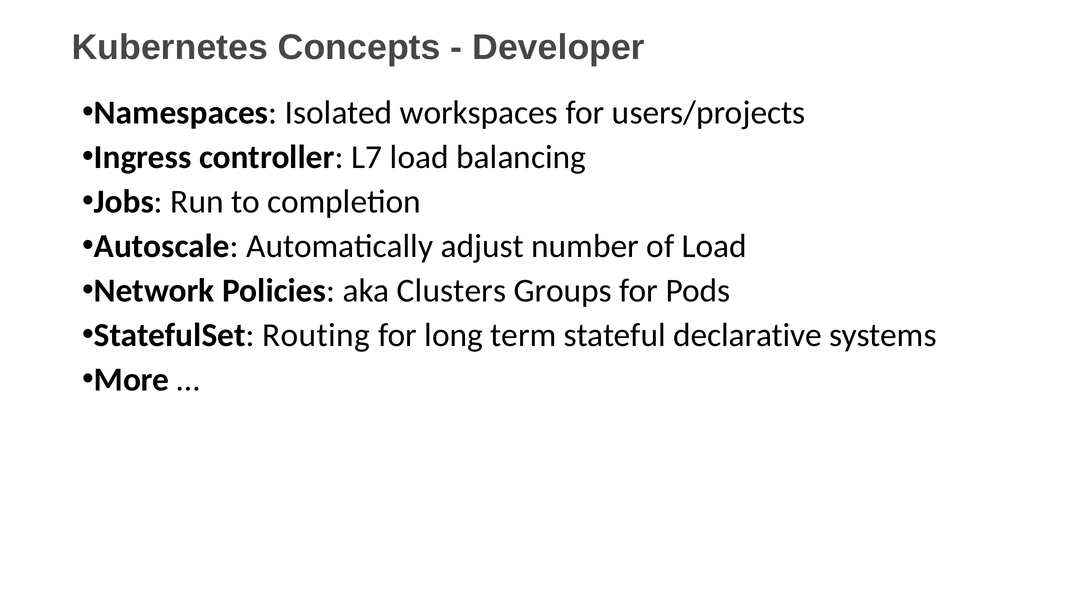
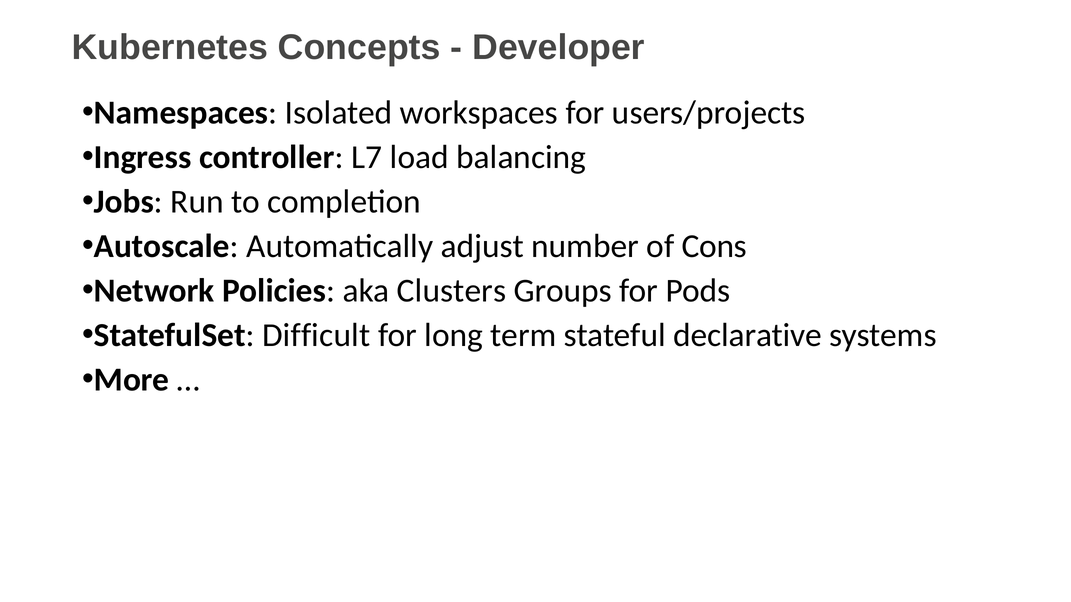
of Load: Load -> Cons (714, 246)
Routing: Routing -> Difficult (316, 335)
